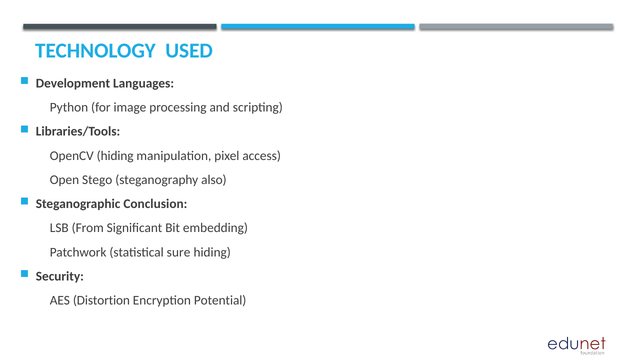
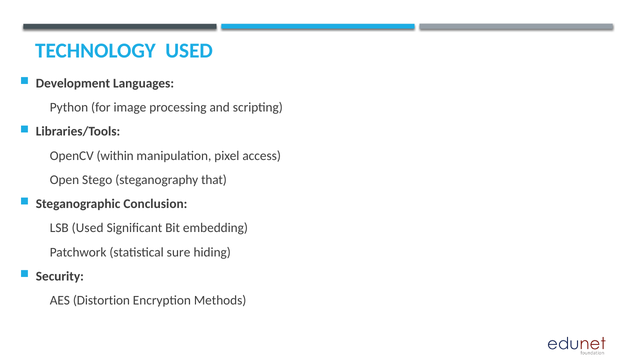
OpenCV hiding: hiding -> within (115, 156)
also: also -> that (214, 180)
LSB From: From -> Used (88, 228)
Potential: Potential -> Methods (220, 300)
